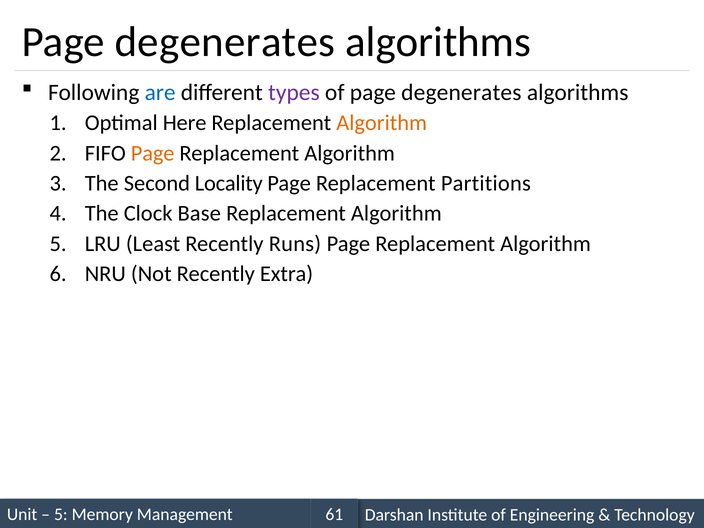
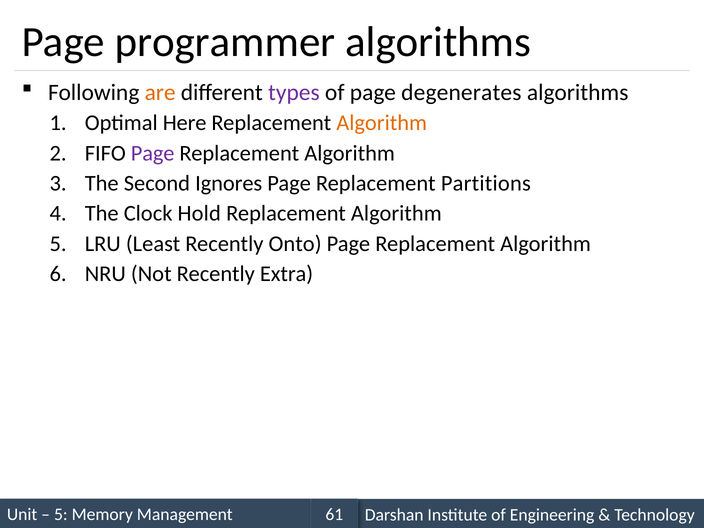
degenerates: degenerates -> programmer (225, 42)
are colour: blue -> orange (160, 92)
Page colour: orange -> purple (153, 153)
Locality: Locality -> Ignores (229, 183)
Base: Base -> Hold (199, 213)
Runs: Runs -> Onto (295, 244)
